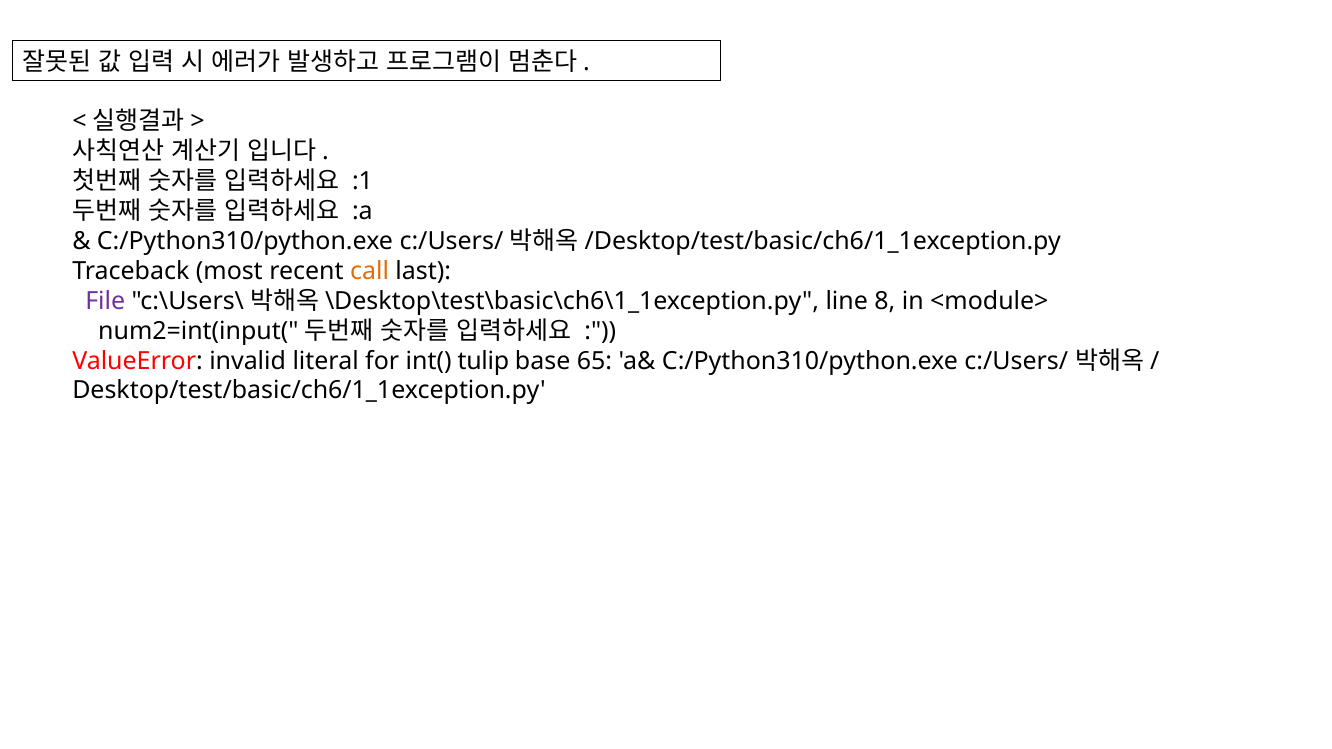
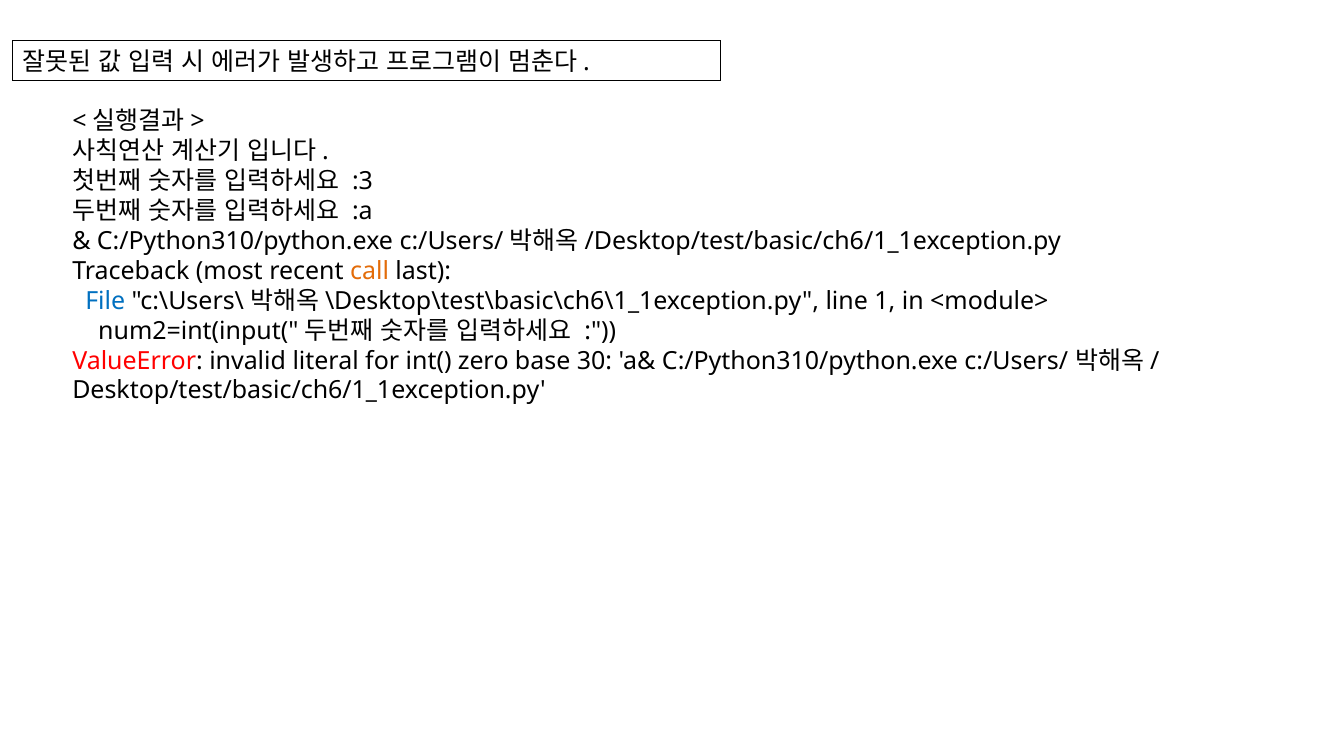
:1: :1 -> :3 (362, 181)
File colour: purple -> blue (105, 301)
8: 8 -> 1 (885, 301)
tulip: tulip -> zero (483, 361)
65: 65 -> 30 (594, 361)
